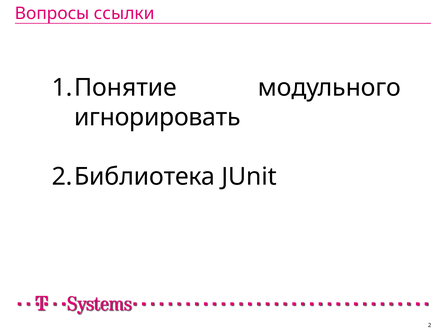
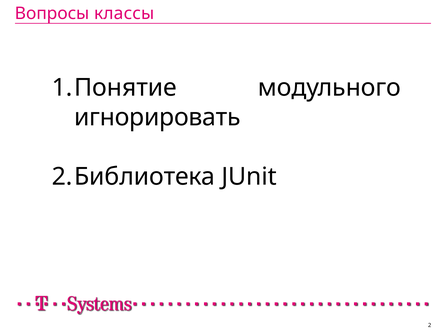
ссылки: ссылки -> классы (124, 14)
